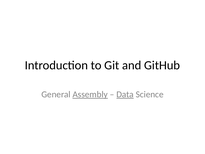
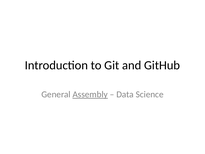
Data underline: present -> none (125, 94)
